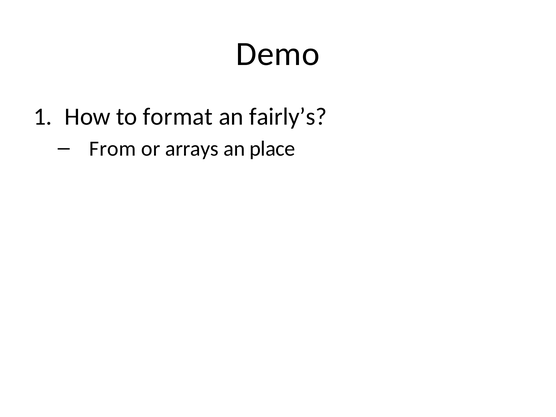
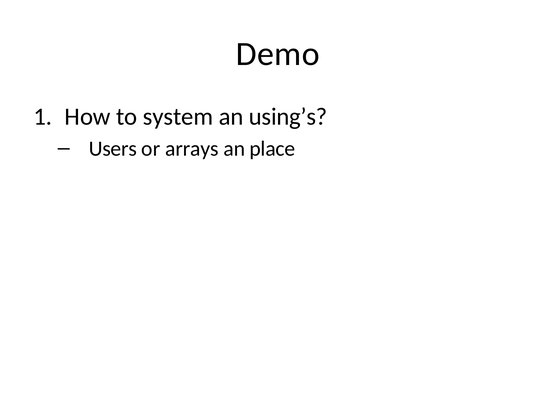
format: format -> system (178, 117)
fairly’s: fairly’s -> using’s (288, 117)
From: From -> Users (113, 149)
